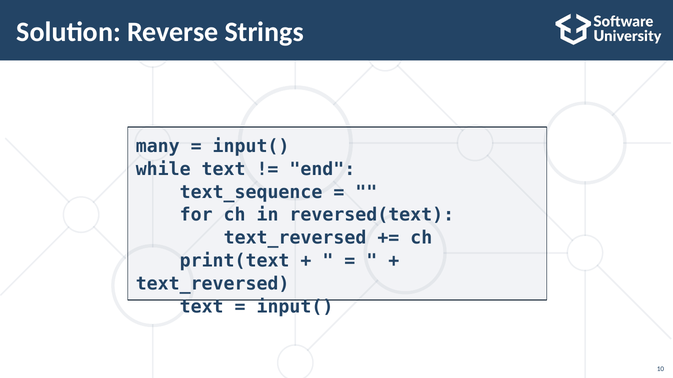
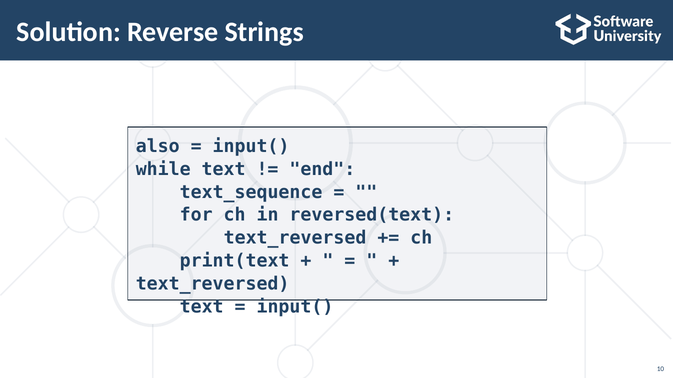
many: many -> also (158, 146)
